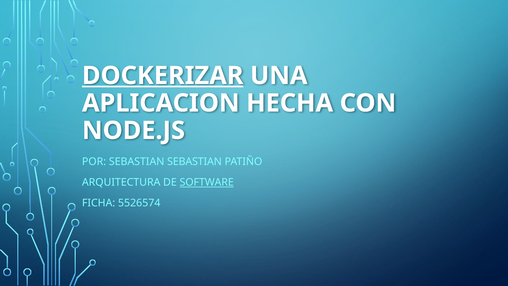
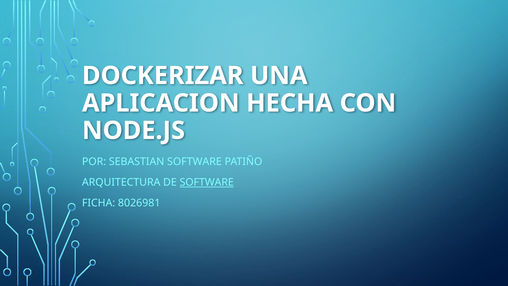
DOCKERIZAR underline: present -> none (163, 76)
SEBASTIAN SEBASTIAN: SEBASTIAN -> SOFTWARE (194, 162)
5526574: 5526574 -> 8026981 (139, 203)
